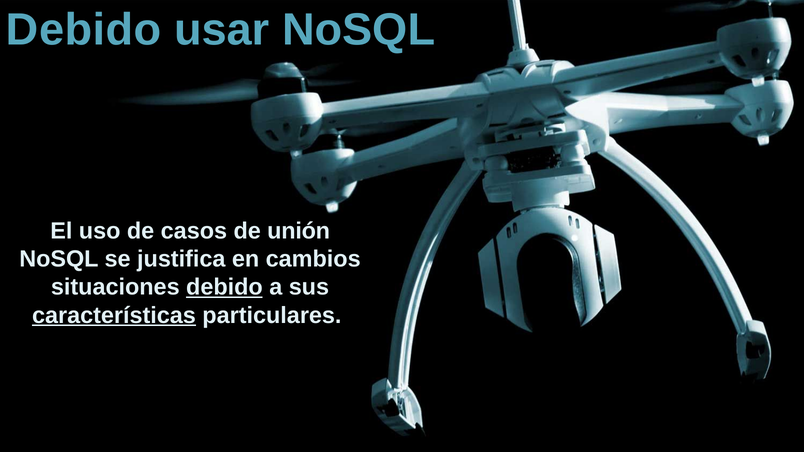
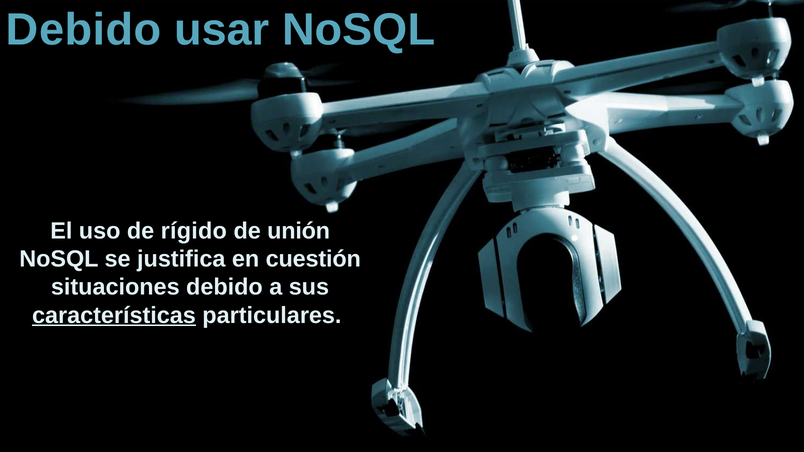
casos: casos -> rígido (194, 231)
cambios: cambios -> cuestión (313, 259)
debido underline: present -> none (224, 287)
